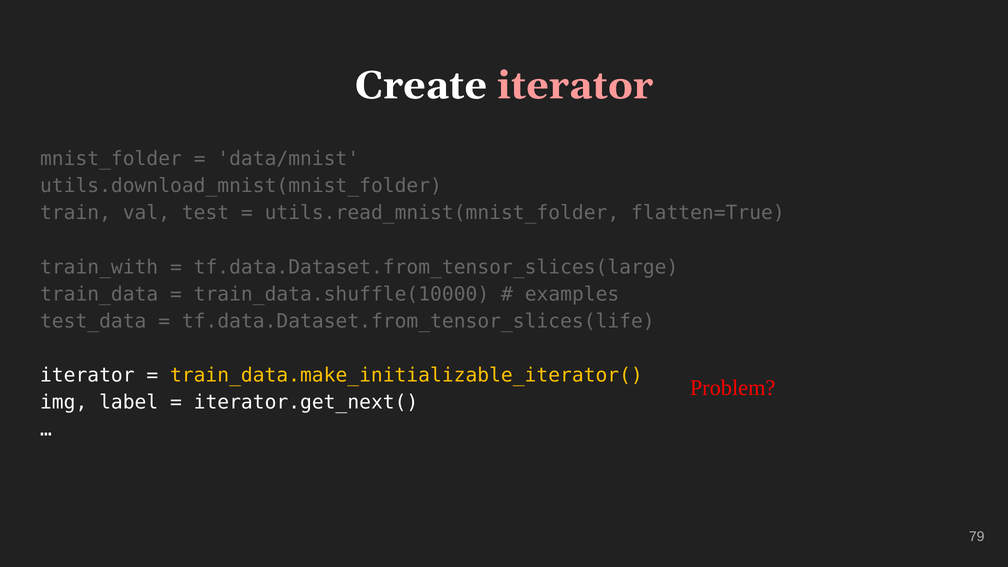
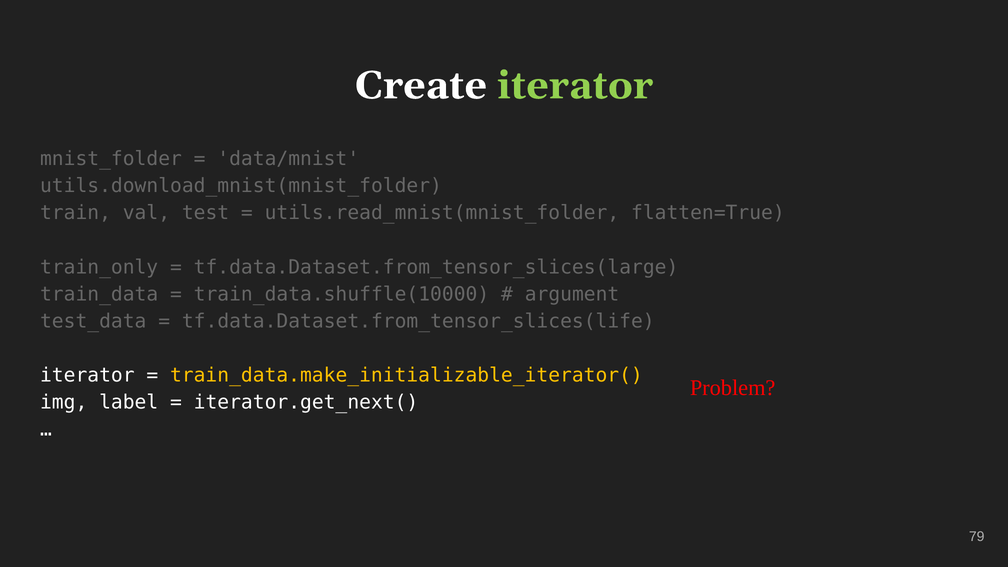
iterator colour: pink -> light green (575, 85)
train_with: train_with -> train_only (99, 267)
examples: examples -> argument (572, 294)
